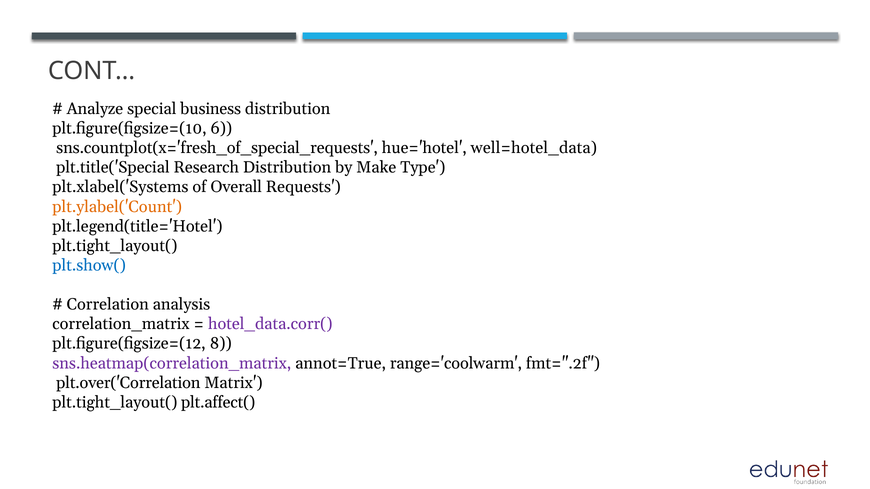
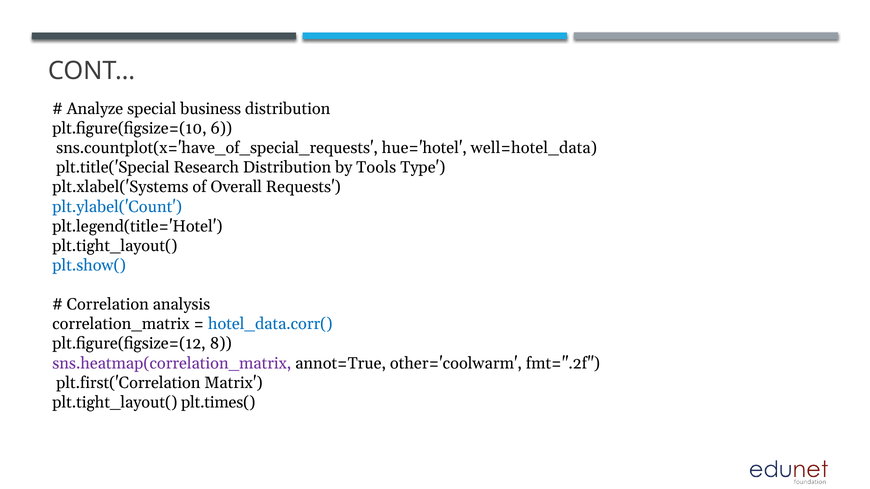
sns.countplot(x='fresh_of_special_requests: sns.countplot(x='fresh_of_special_requests -> sns.countplot(x='have_of_special_requests (217, 148)
Make: Make -> Tools (376, 168)
plt.ylabel('Count colour: orange -> blue (117, 207)
hotel_data.corr( colour: purple -> blue (270, 324)
range='coolwarm: range='coolwarm -> other='coolwarm (456, 363)
plt.over('Correlation: plt.over('Correlation -> plt.first('Correlation (128, 383)
plt.affect(: plt.affect( -> plt.times( (218, 403)
